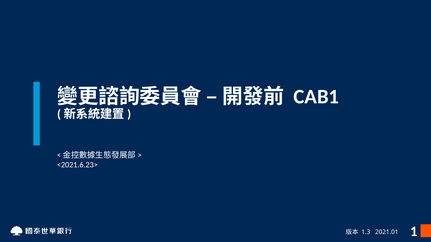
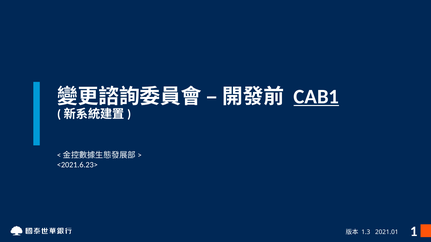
CAB1 underline: none -> present (316, 97)
